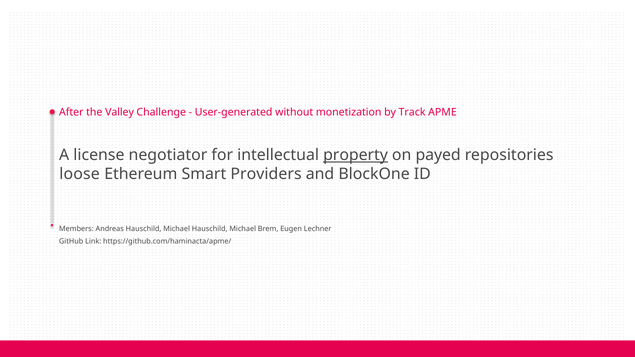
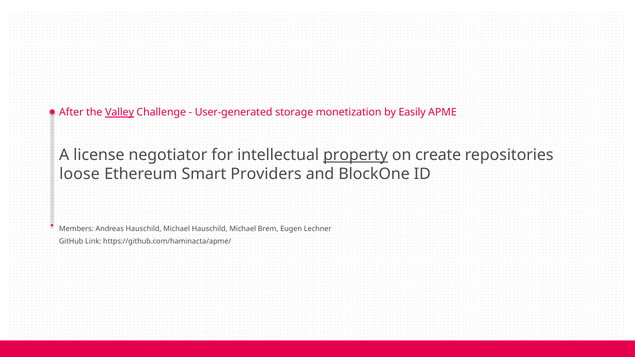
Valley underline: none -> present (120, 113)
without: without -> storage (294, 113)
Track: Track -> Easily (412, 113)
payed: payed -> create (438, 155)
